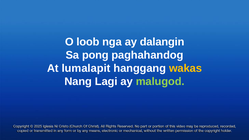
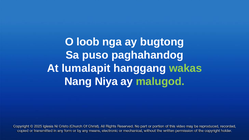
dalangin: dalangin -> bugtong (162, 42)
pong: pong -> puso (95, 55)
wakas colour: yellow -> light green (186, 68)
Lagi: Lagi -> Niya (106, 81)
